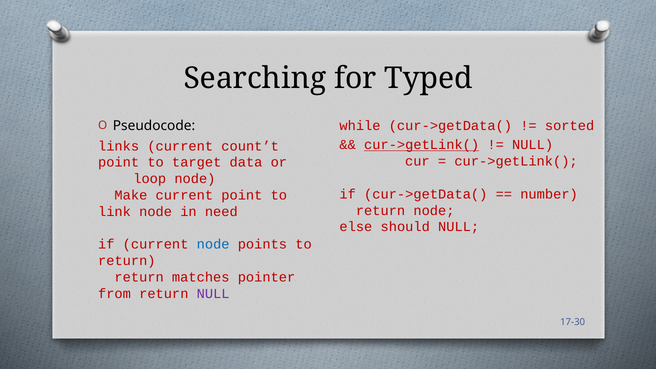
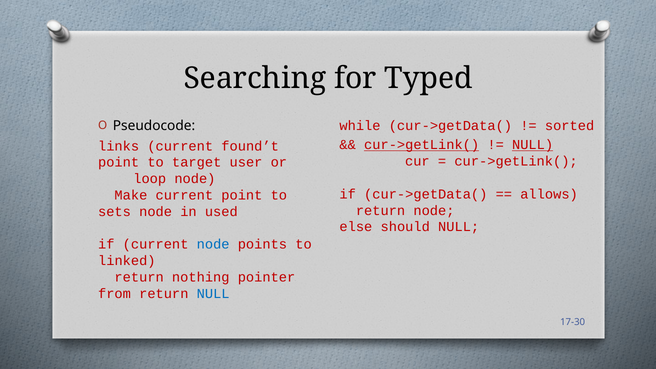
NULL underline: none -> present (533, 145)
count’t: count’t -> found’t (250, 146)
data: data -> user (246, 162)
number: number -> allows (549, 194)
link: link -> sets (114, 212)
need: need -> used (221, 212)
return: return -> linked (127, 261)
matches: matches -> nothing (201, 277)
NULL colour: purple -> blue (213, 294)
